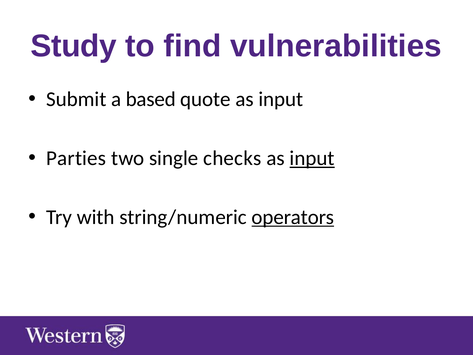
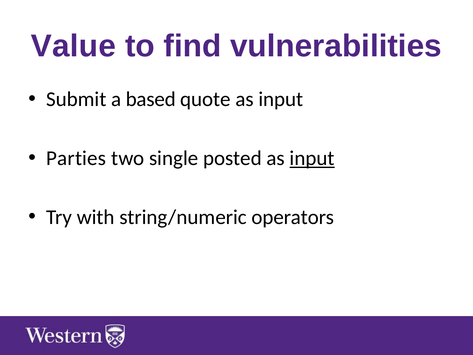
Study: Study -> Value (73, 46)
checks: checks -> posted (232, 158)
operators underline: present -> none (293, 217)
